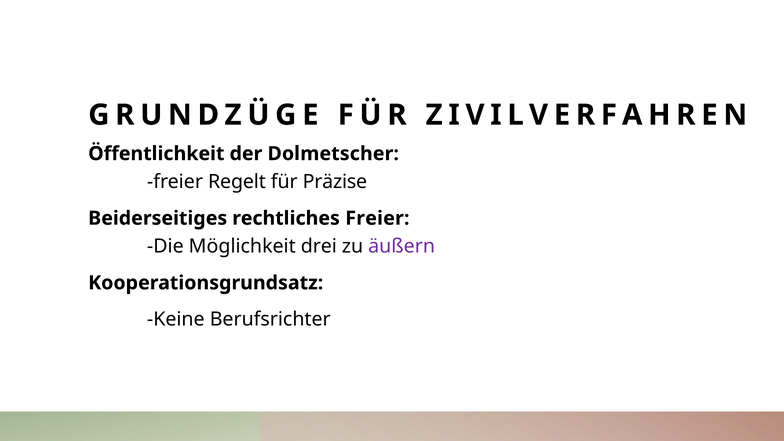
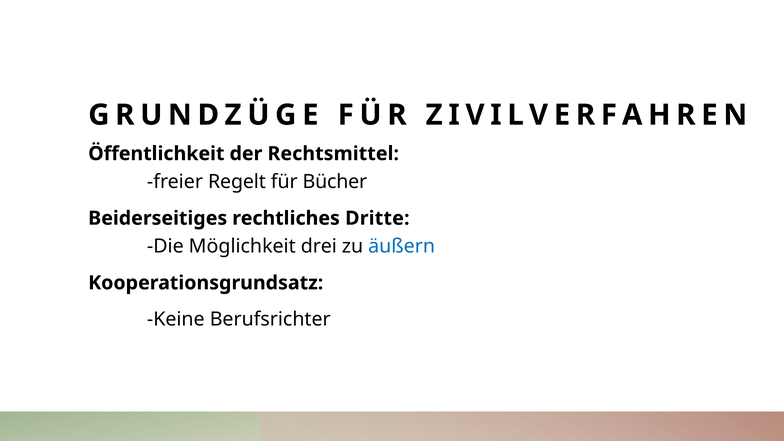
Dolmetscher: Dolmetscher -> Rechtsmittel (333, 154)
Präzise: Präzise -> Bücher (335, 182)
rechtliches Freier: Freier -> Dritte (377, 218)
äußern colour: purple -> blue (402, 246)
